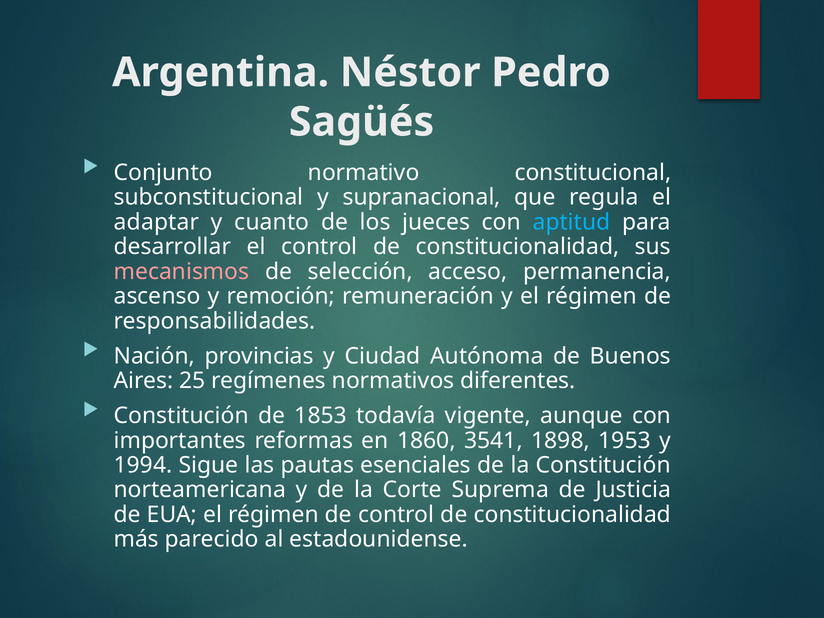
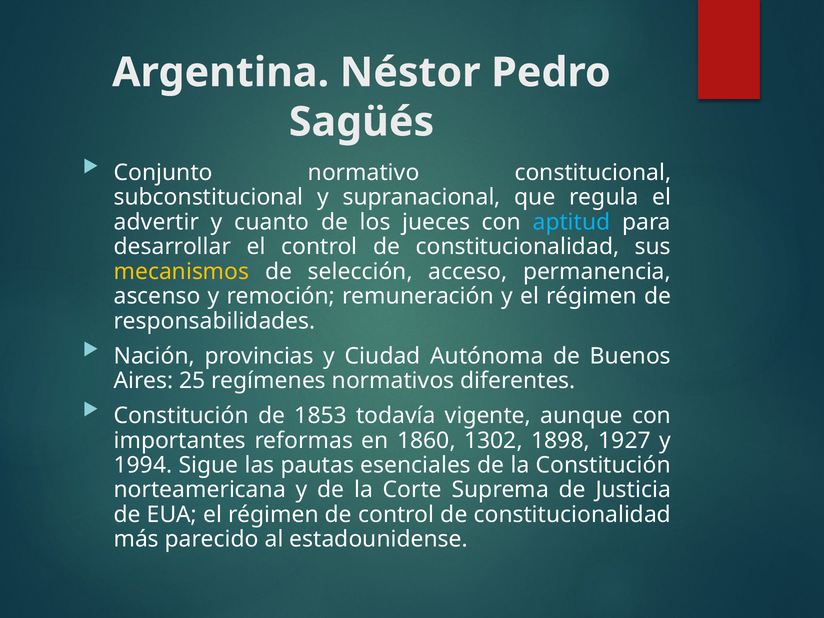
adaptar: adaptar -> advertir (156, 222)
mecanismos colour: pink -> yellow (181, 272)
3541: 3541 -> 1302 (493, 440)
1953: 1953 -> 1927 (625, 440)
